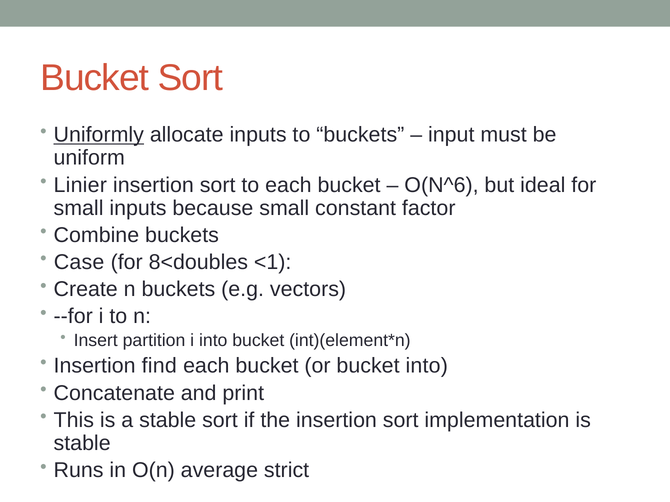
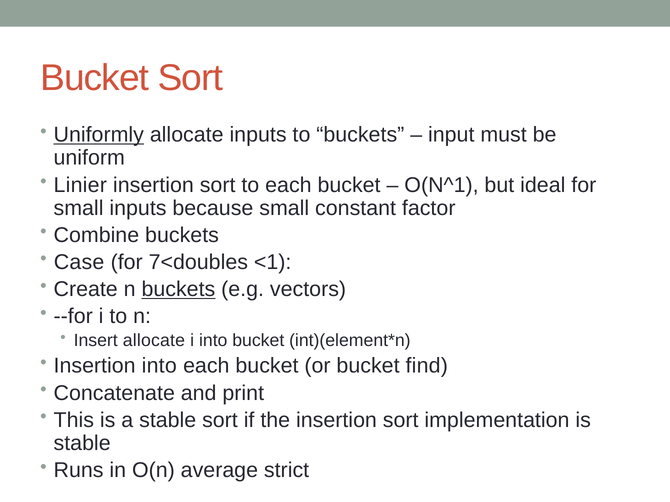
O(N^6: O(N^6 -> O(N^1 (441, 185)
8<doubles: 8<doubles -> 7<doubles (198, 262)
buckets underline: none -> present (178, 290)
Insert partition: partition -> allocate (154, 341)
Insertion find: find -> into (159, 366)
bucket into: into -> find (427, 366)
